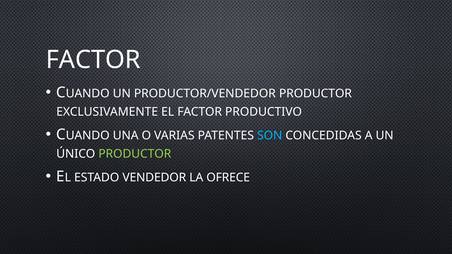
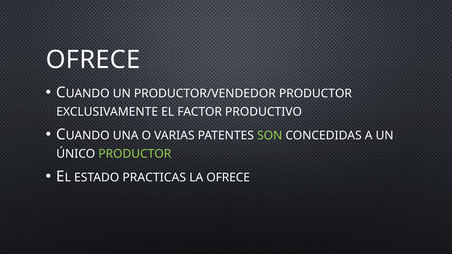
FACTOR: FACTOR -> OFRECE (93, 60)
SON colour: light blue -> light green (270, 136)
VENDEDOR: VENDEDOR -> PRACTICAS (154, 178)
